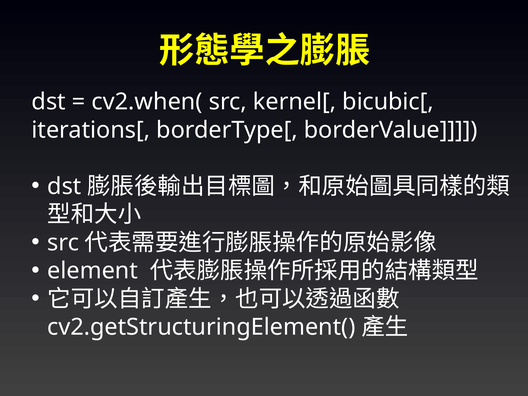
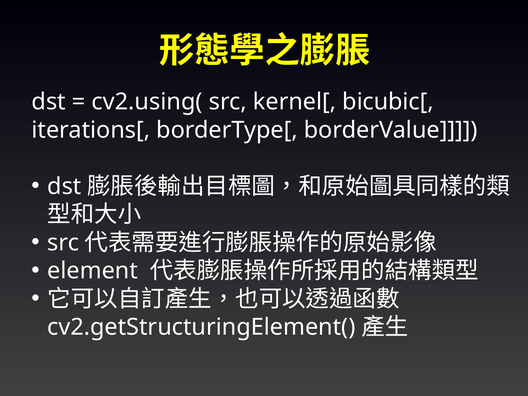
cv2.when(: cv2.when( -> cv2.using( (147, 102)
